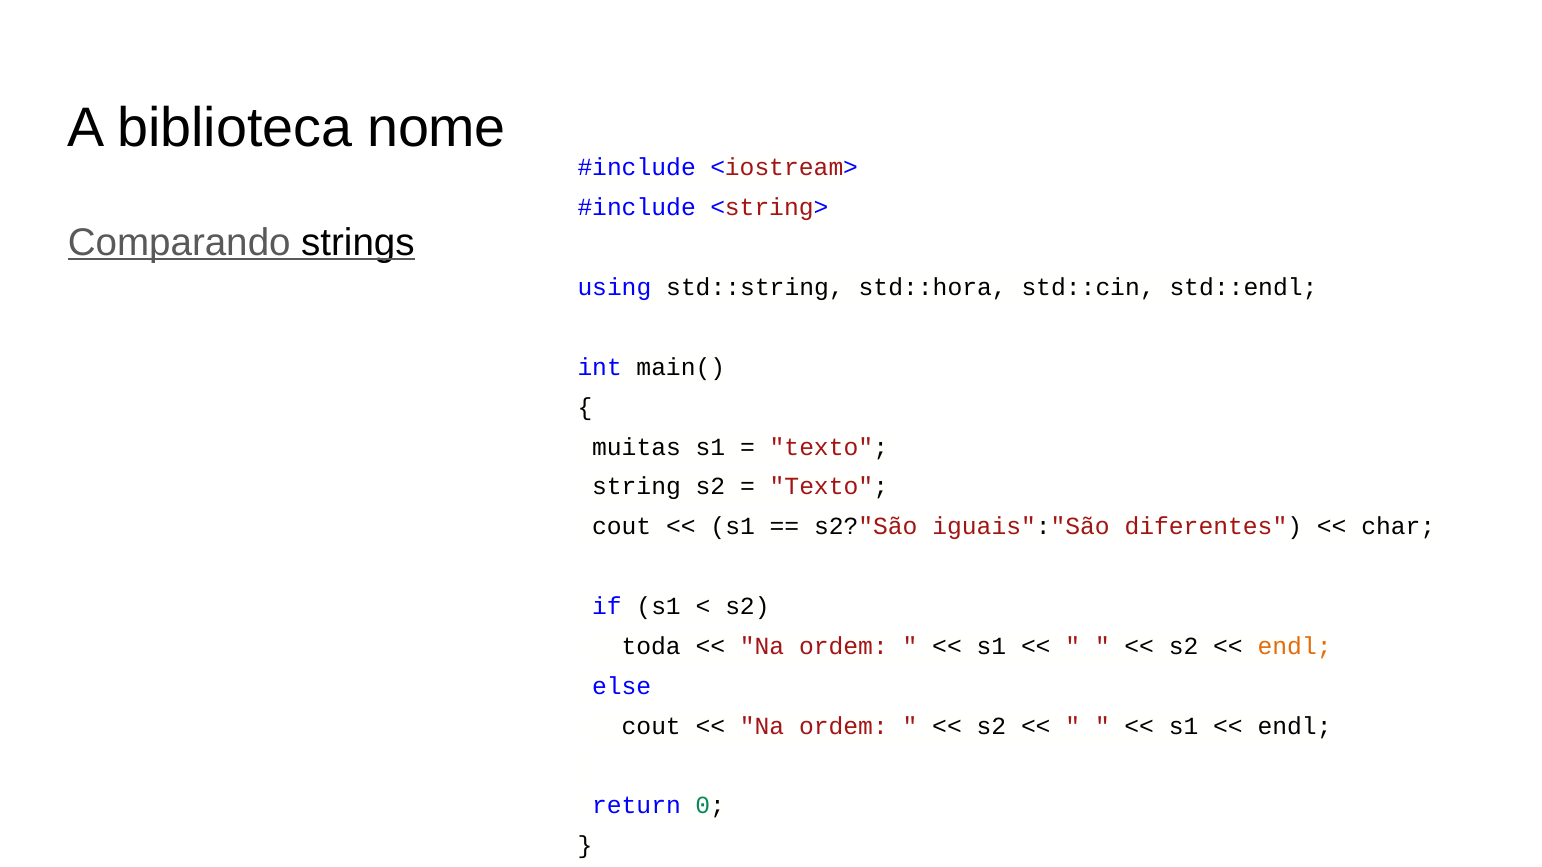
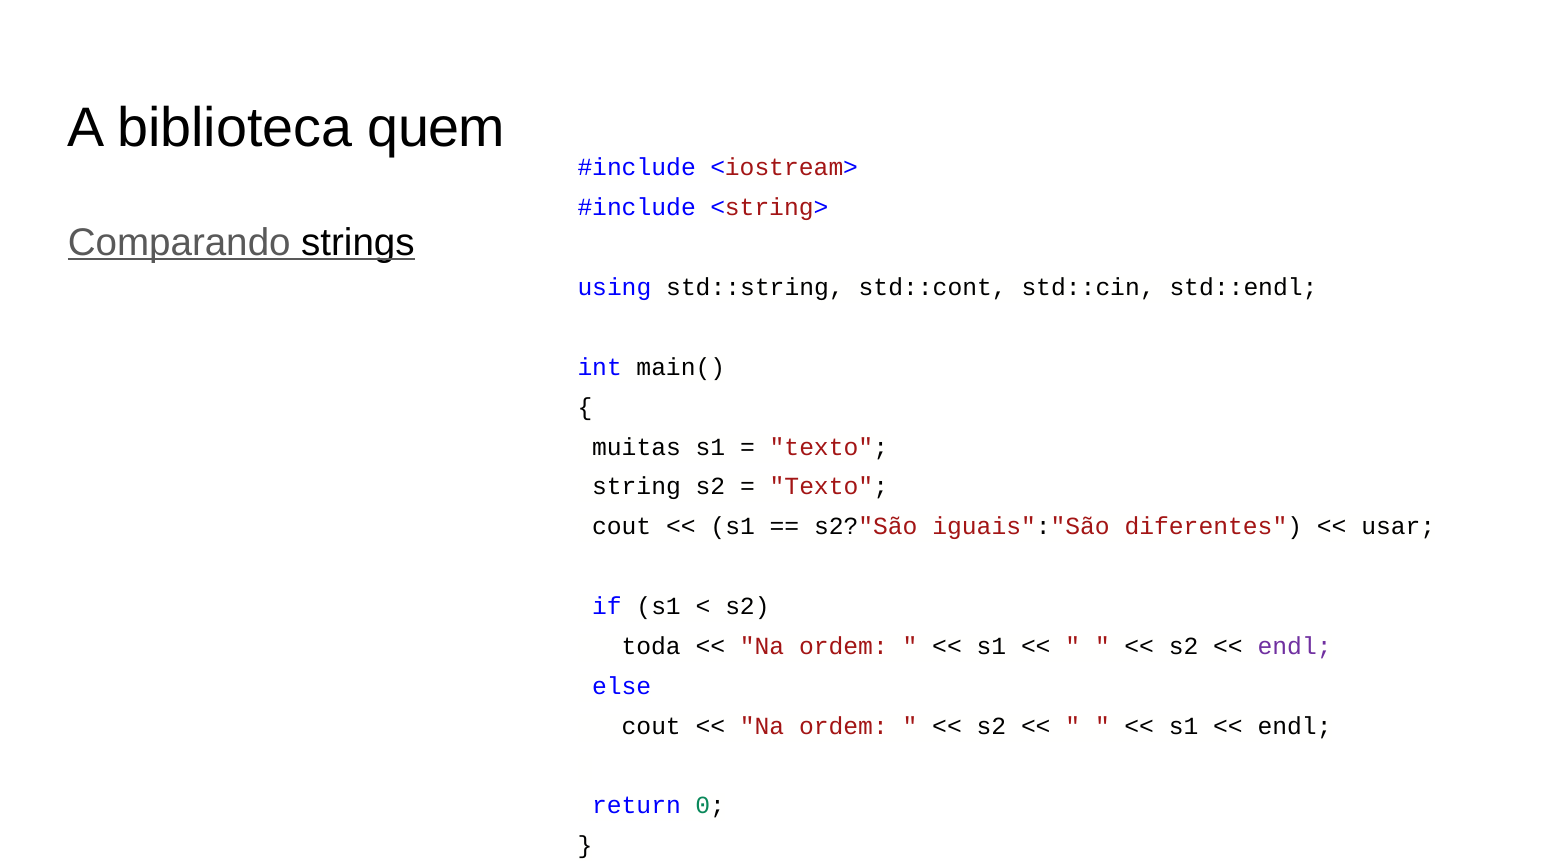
nome: nome -> quem (437, 128)
std::hora: std::hora -> std::cont (933, 288)
char: char -> usar (1398, 527)
endl colour: orange -> purple (1295, 647)
